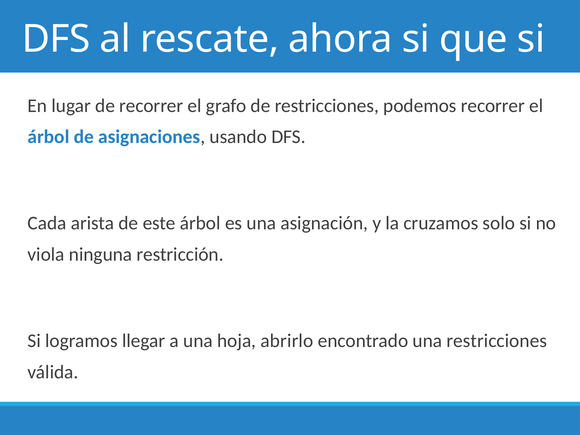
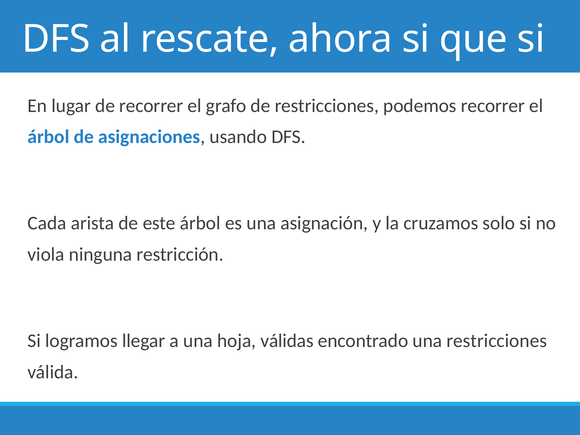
abrirlo: abrirlo -> válidas (287, 341)
